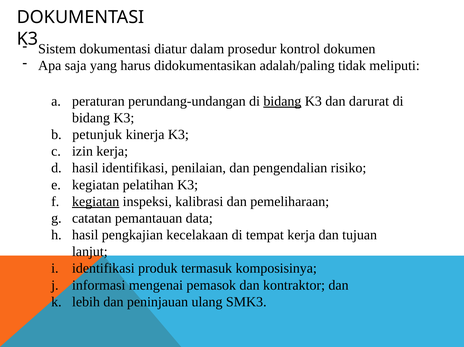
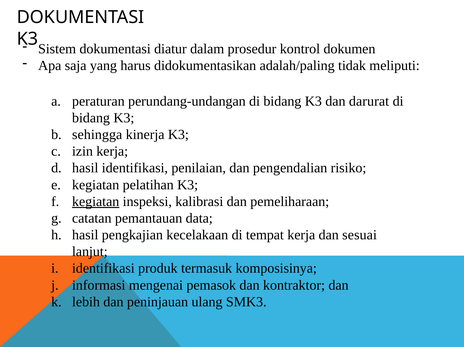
bidang underline: present -> none (282, 101)
petunjuk: petunjuk -> sehingga (97, 135)
tujuan: tujuan -> sesuai (360, 235)
